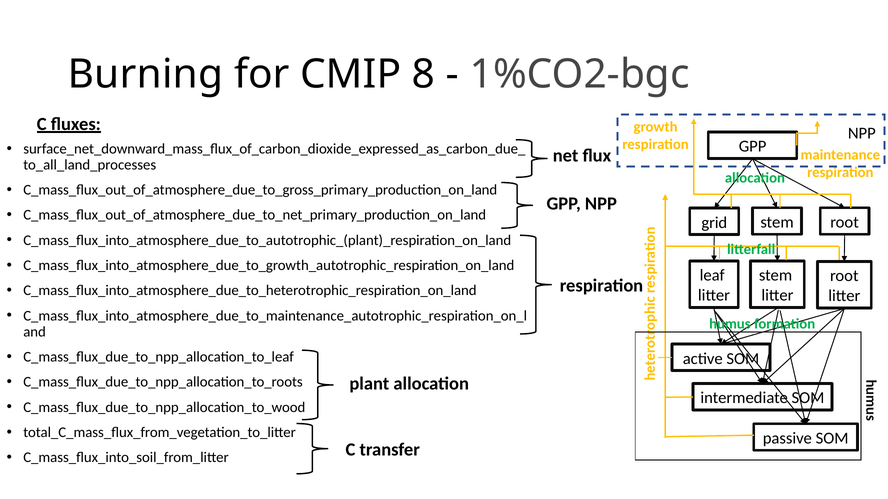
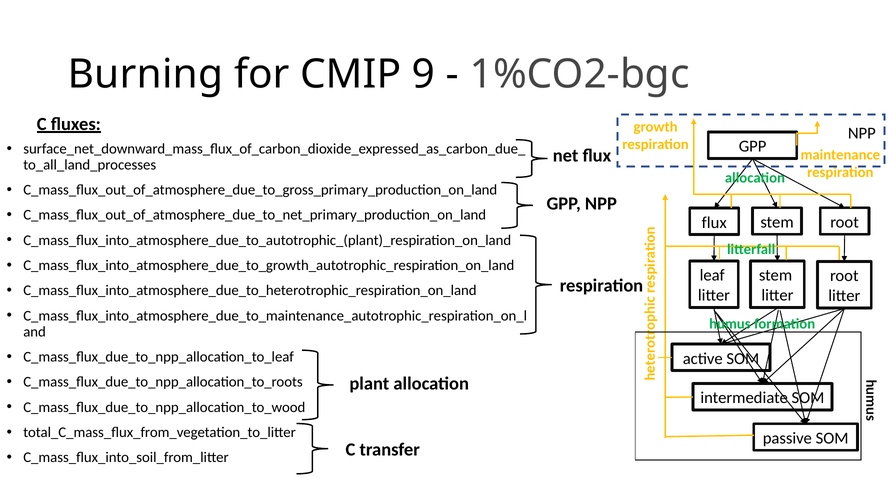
8: 8 -> 9 (423, 75)
grid: grid -> flux (714, 223)
